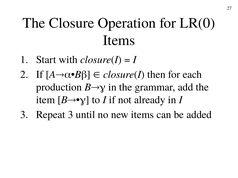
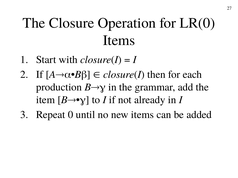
Repeat 3: 3 -> 0 (70, 115)
